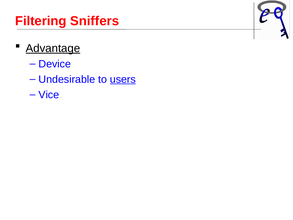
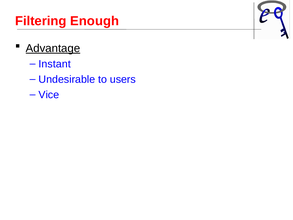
Sniffers: Sniffers -> Enough (95, 21)
Device: Device -> Instant (55, 64)
users underline: present -> none (123, 79)
